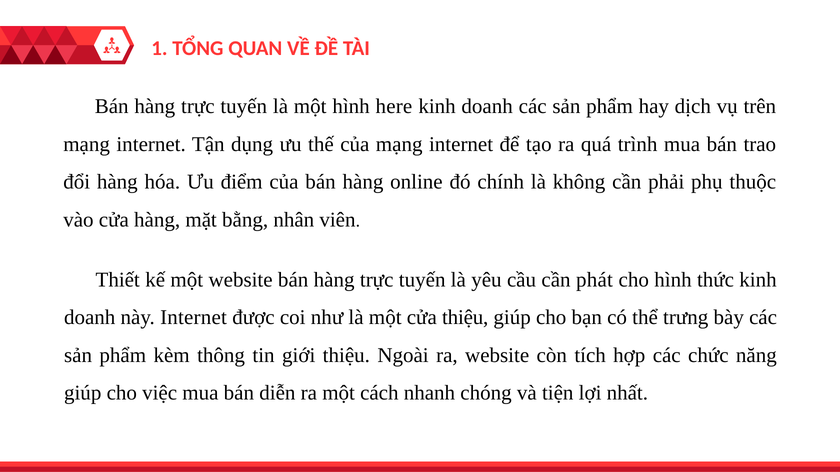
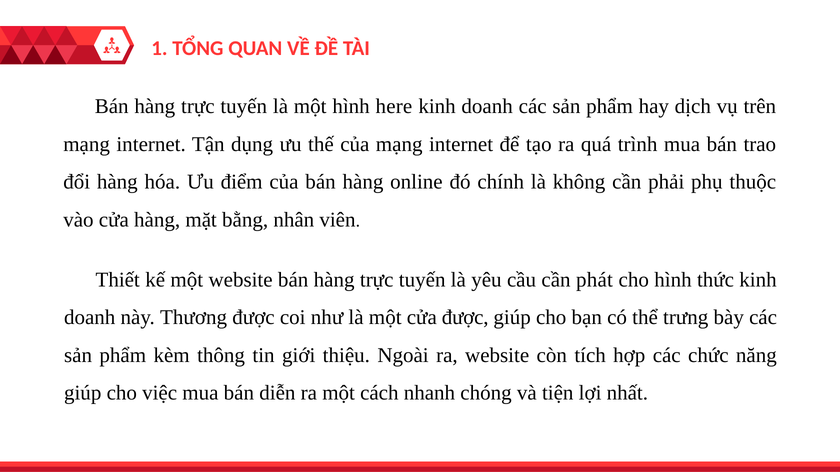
Internet: Internet -> Thương (194, 318)
cửa thiệu: thiệu -> được (465, 318)
